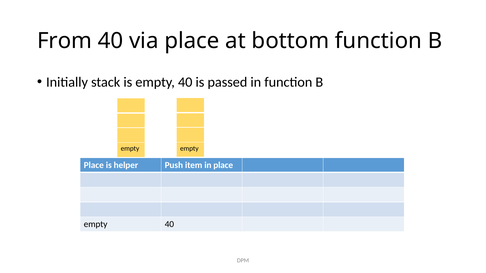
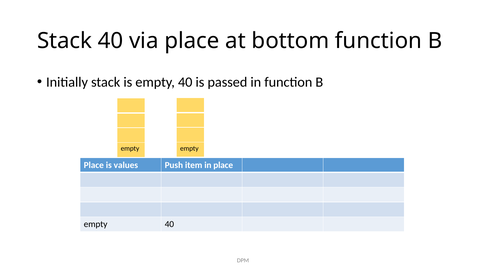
From: From -> Stack (65, 41)
helper: helper -> values (126, 165)
